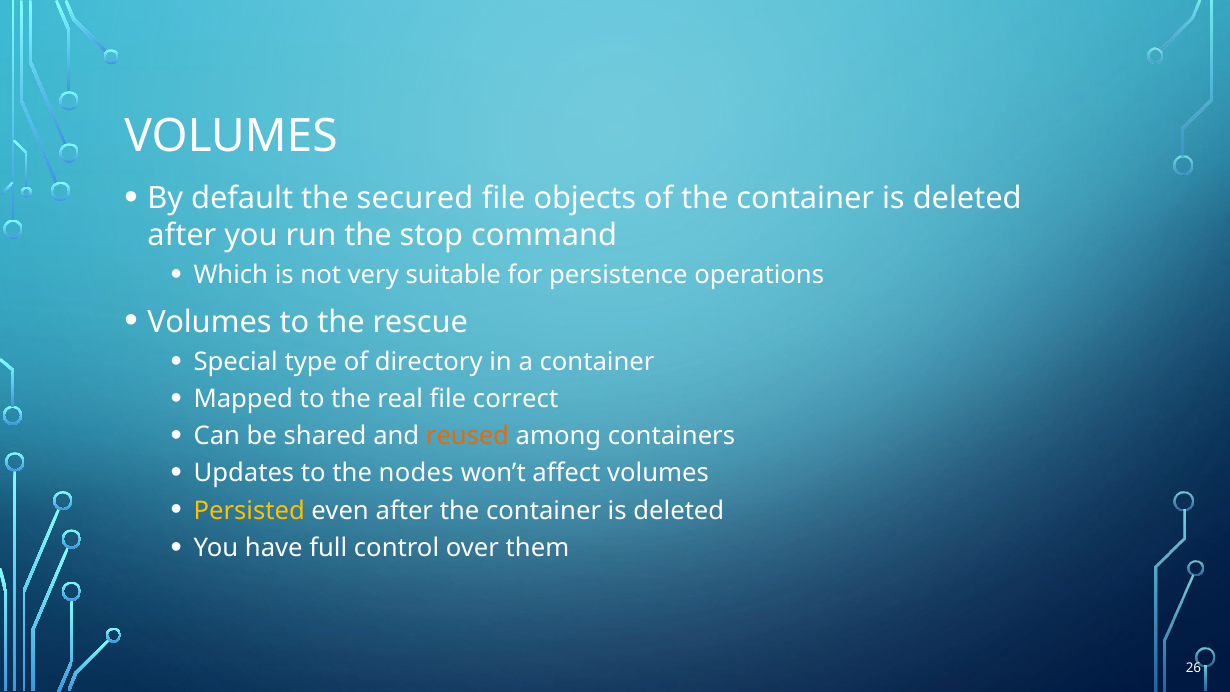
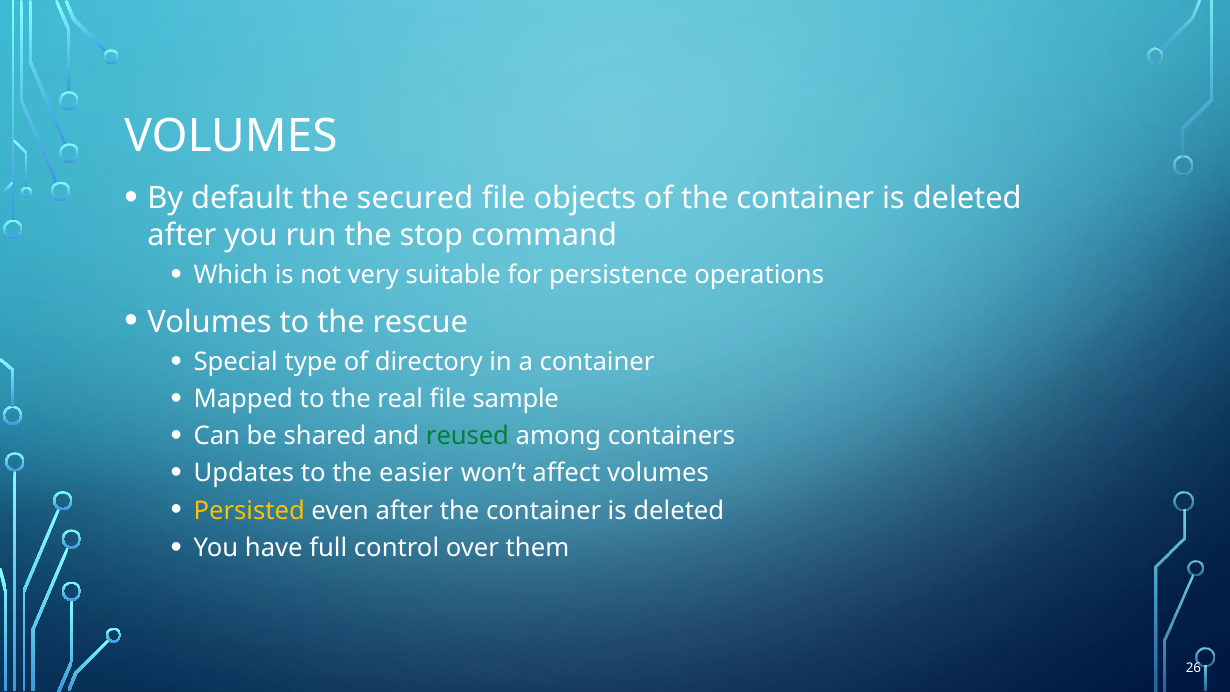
correct: correct -> sample (516, 399)
reused colour: orange -> green (468, 436)
nodes: nodes -> easier (416, 473)
